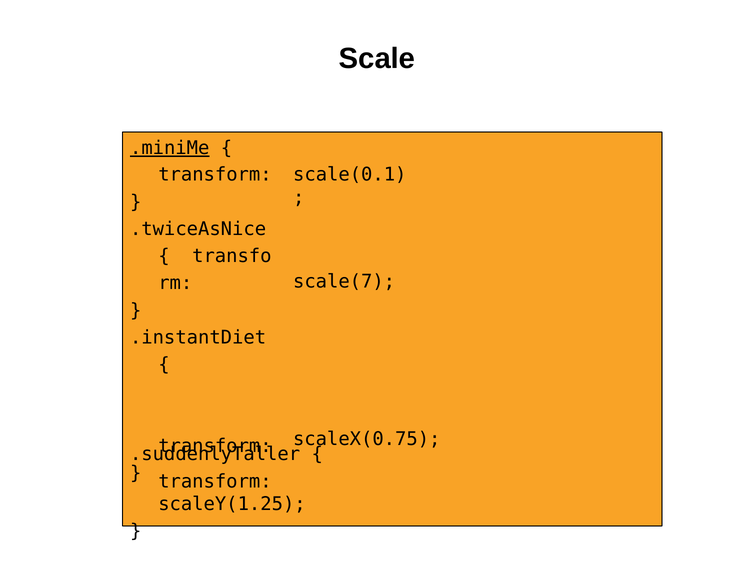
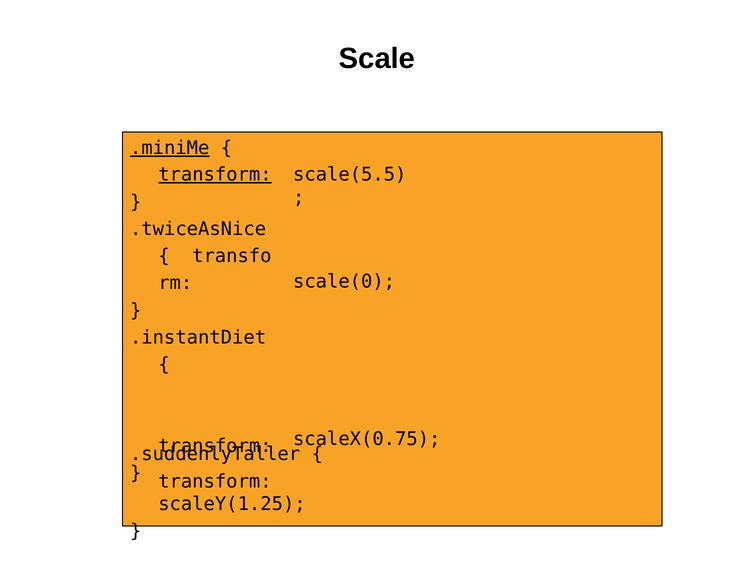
transform underline: none -> present (215, 175)
scale(0.1: scale(0.1 -> scale(5.5 (350, 175)
scale(7: scale(7 -> scale(0 (344, 282)
